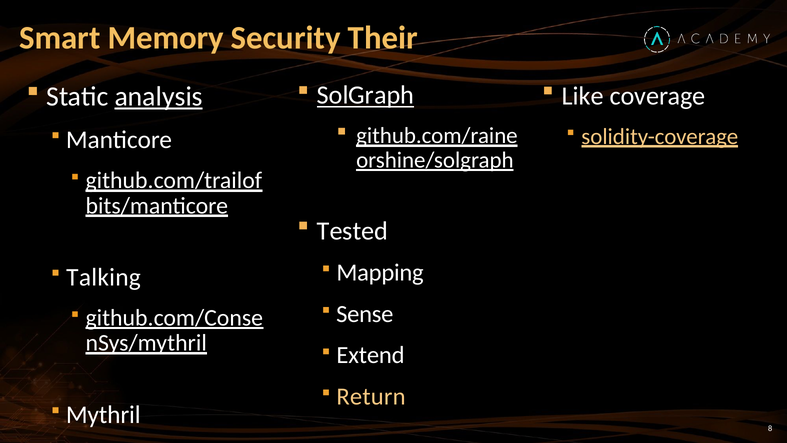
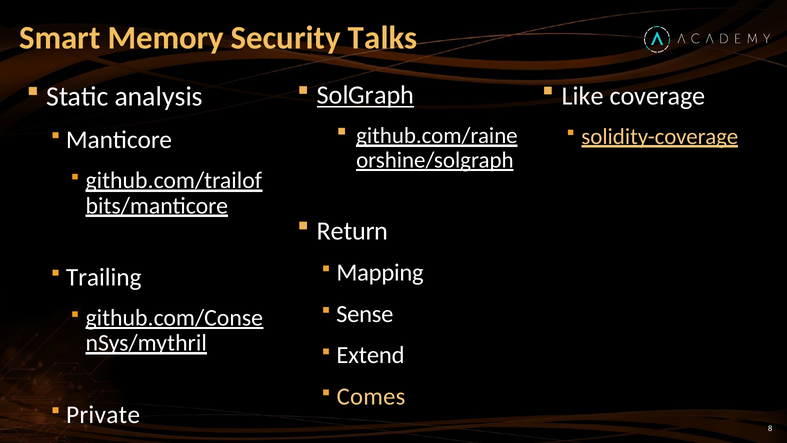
Their: Their -> Talks (383, 38)
analysis underline: present -> none (159, 96)
Tested: Tested -> Return (353, 231)
Talking: Talking -> Trailing (104, 277)
Return: Return -> Comes (371, 397)
Mythril: Mythril -> Private (103, 414)
